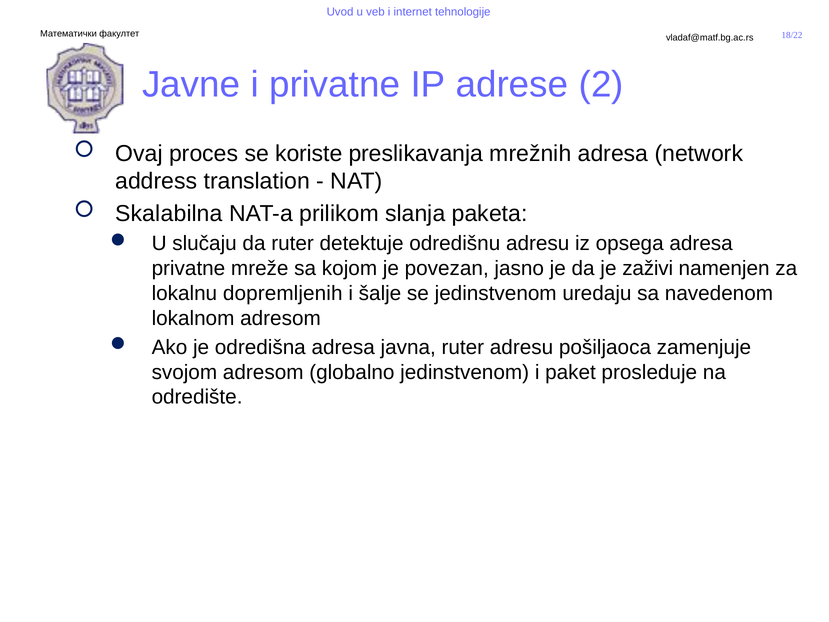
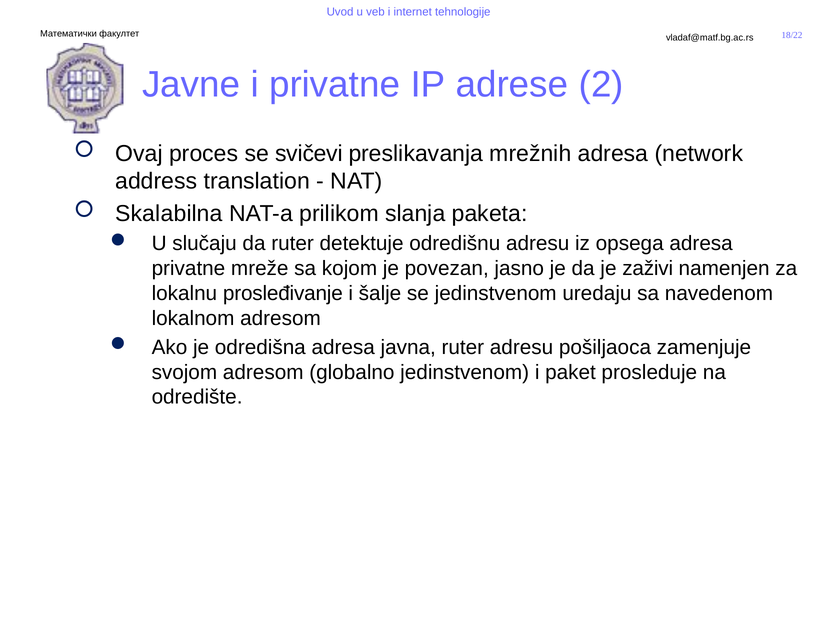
koriste: koriste -> svičevi (309, 153)
dopremljenih: dopremljenih -> prosleđivanje (283, 293)
